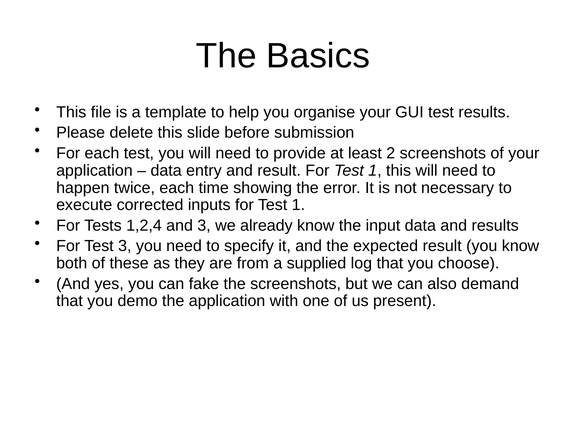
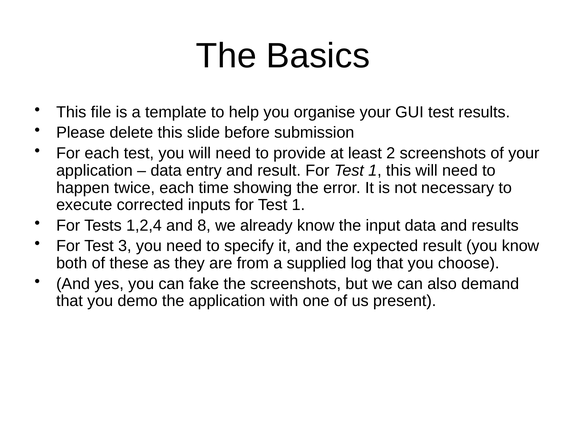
and 3: 3 -> 8 (204, 226)
